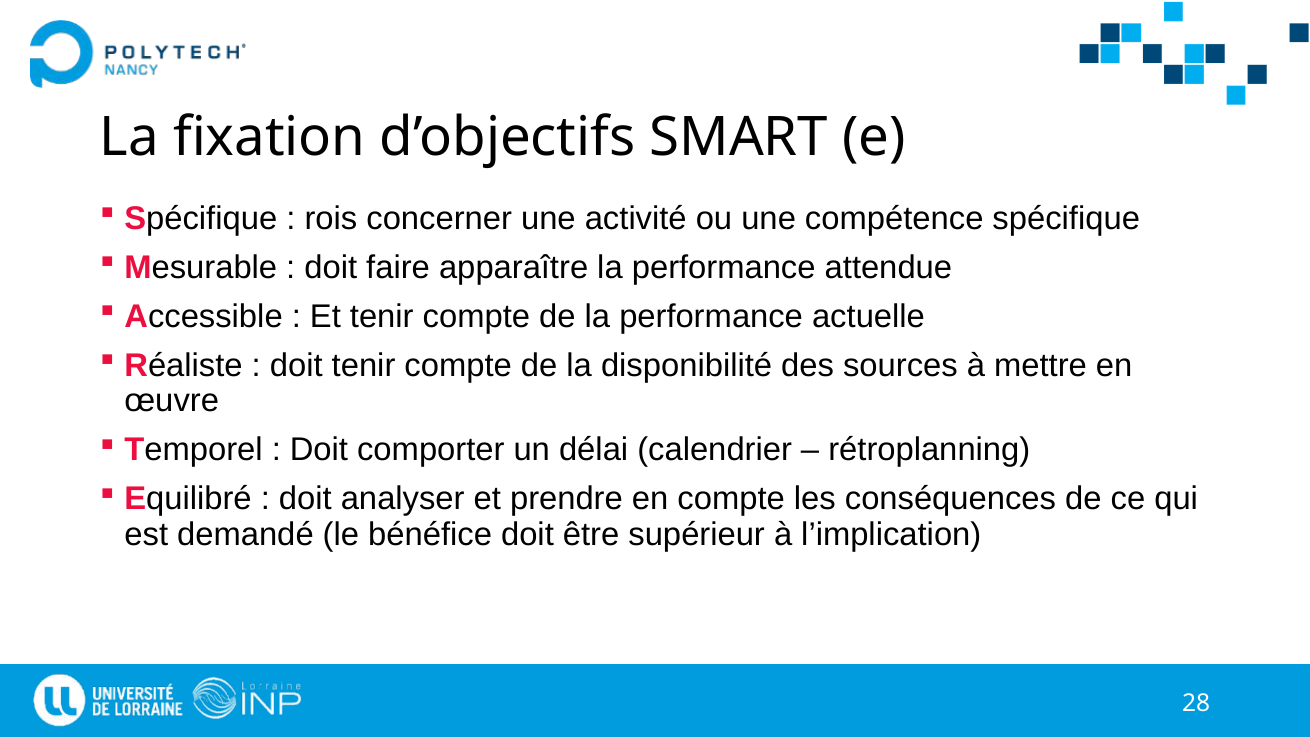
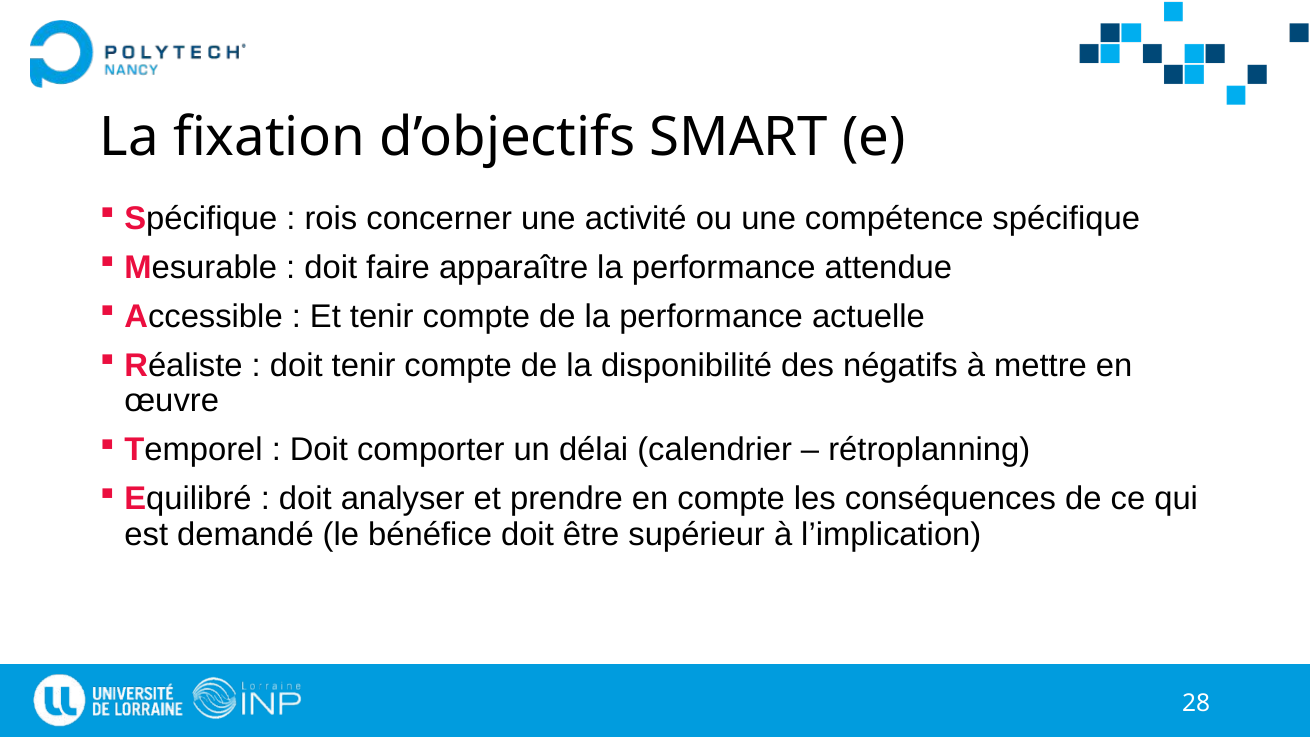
sources: sources -> négatifs (900, 366)
